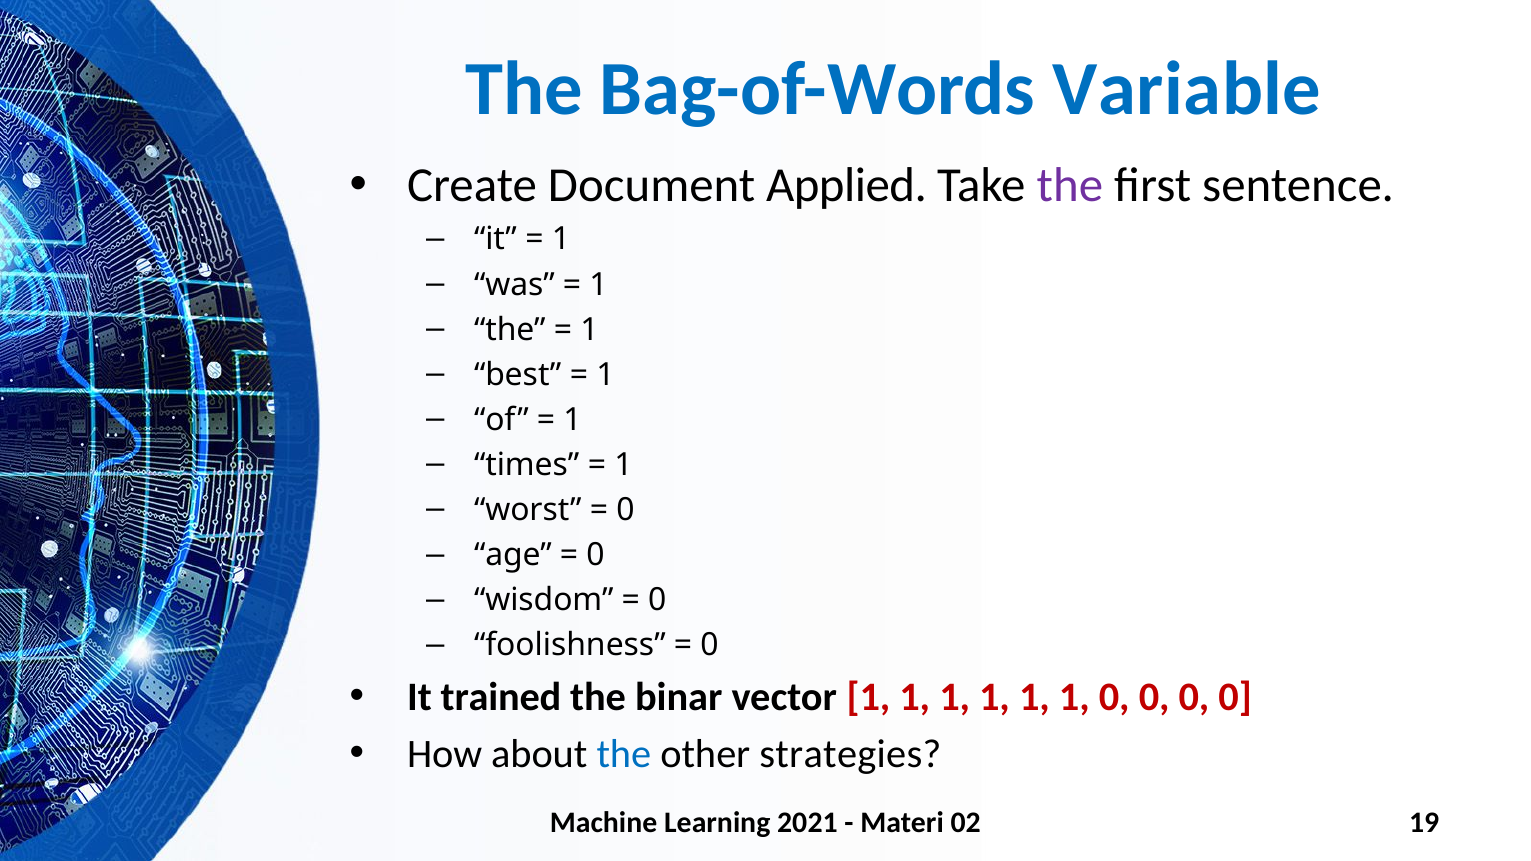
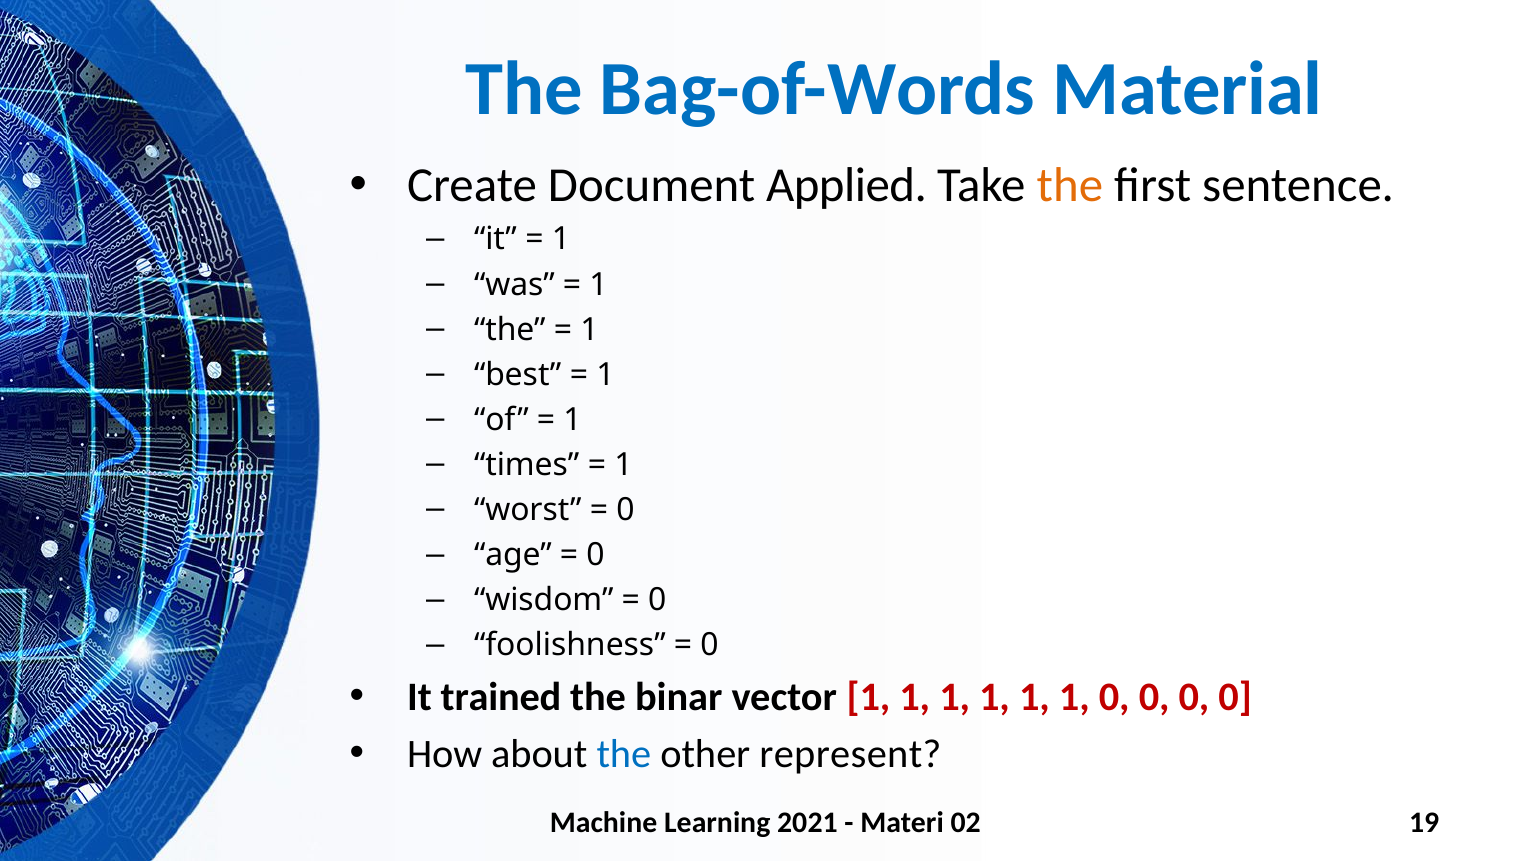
Variable: Variable -> Material (1187, 90)
the colour: purple -> orange (1070, 185)
strategies: strategies -> represent (850, 755)
